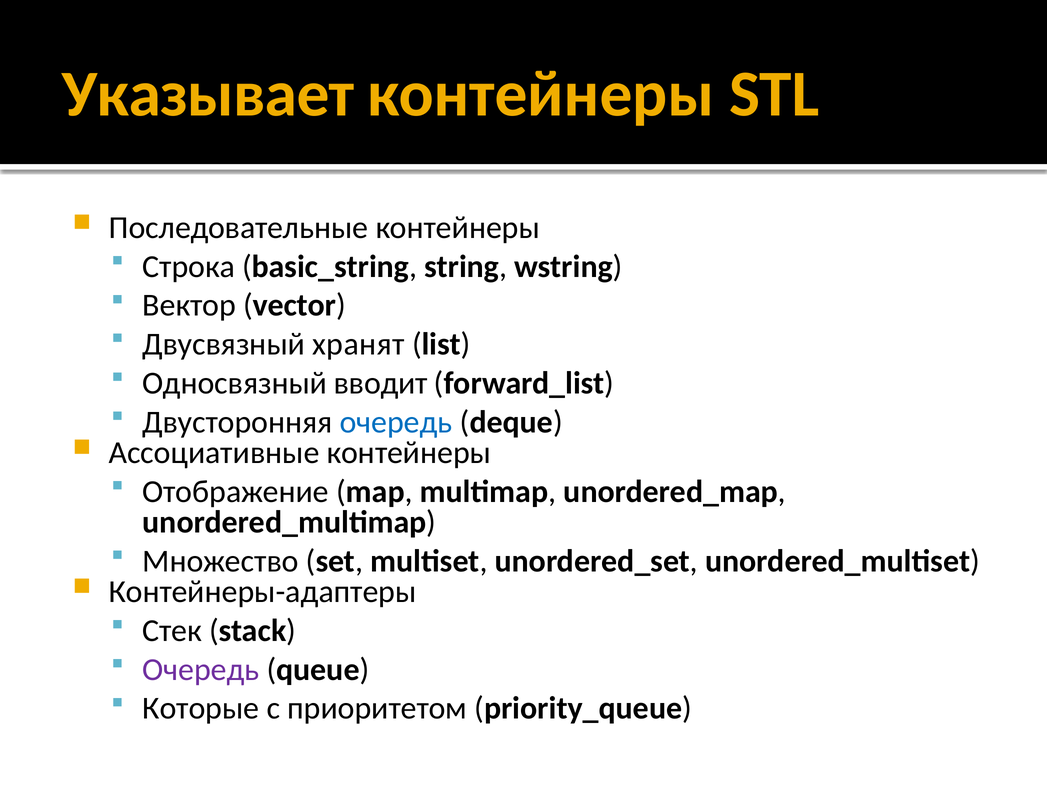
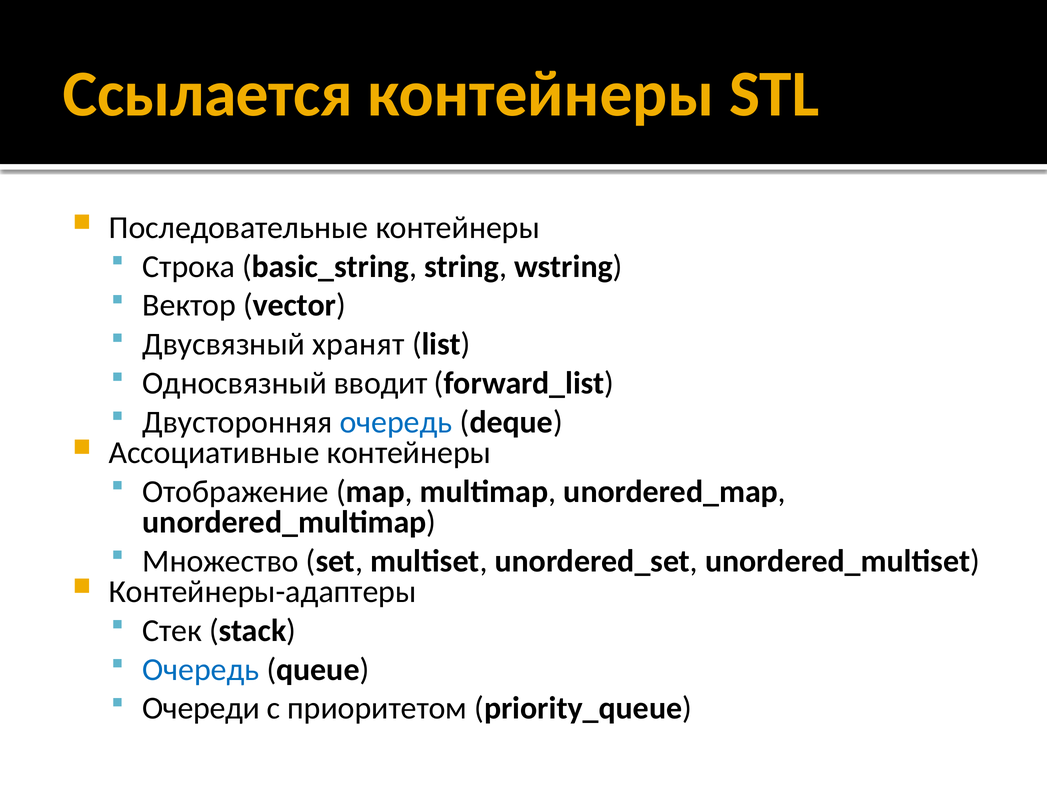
Указывает: Указывает -> Ссылается (208, 94)
Очередь colour: purple -> blue (201, 670)
Которые: Которые -> Очереди (201, 709)
